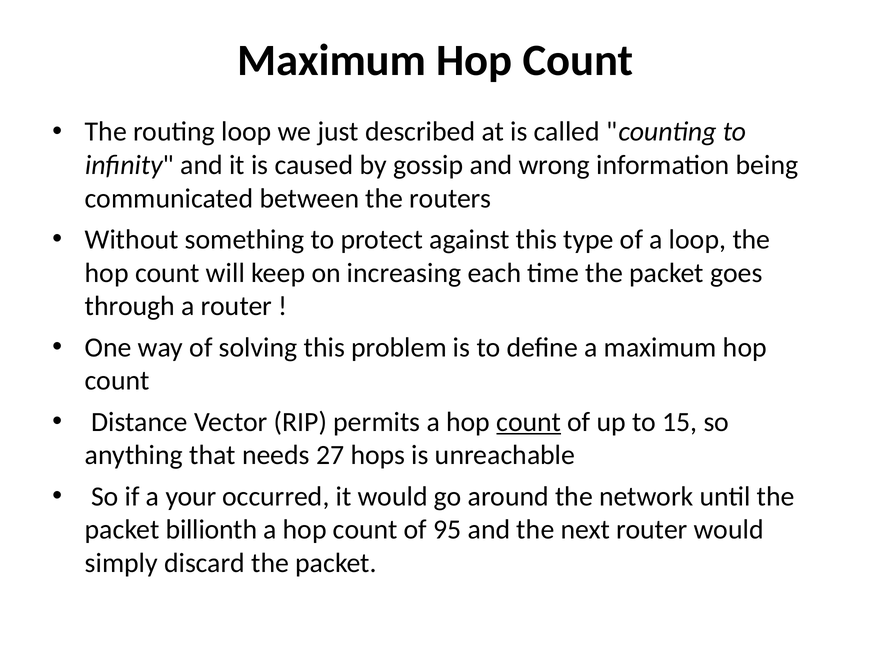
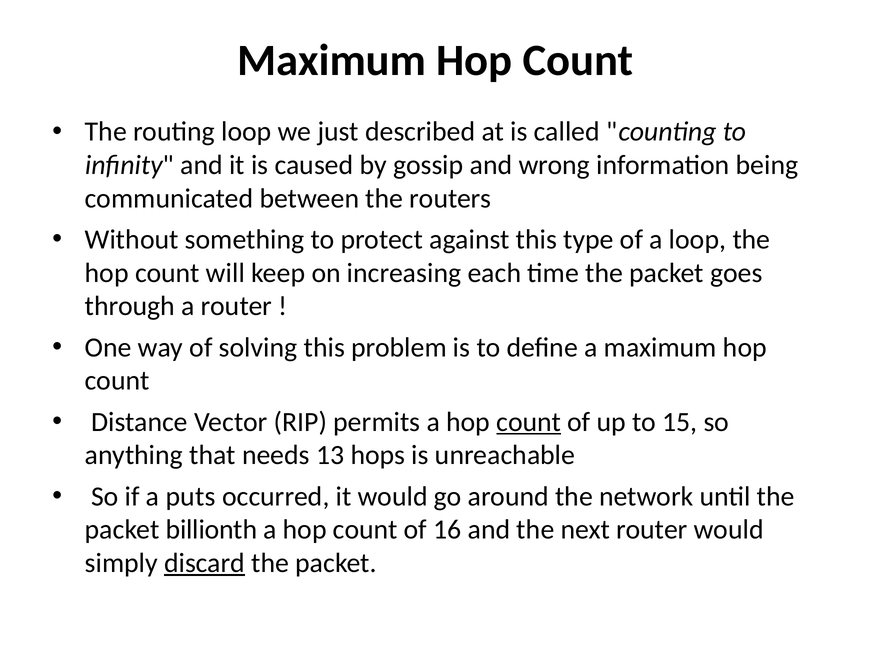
27: 27 -> 13 (330, 455)
your: your -> puts (191, 497)
95: 95 -> 16 (447, 530)
discard underline: none -> present (205, 563)
